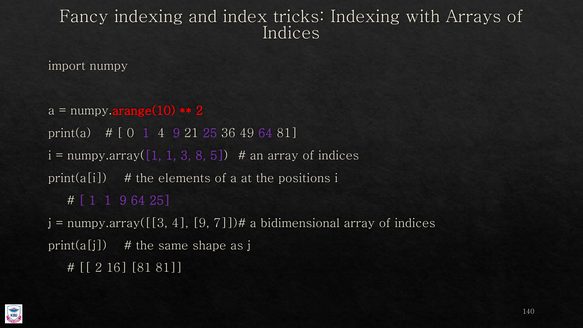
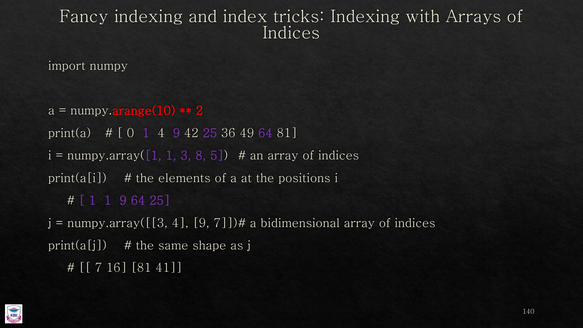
21: 21 -> 42 (191, 133)
2: 2 -> 7 (99, 268)
81 81: 81 -> 41 (169, 268)
